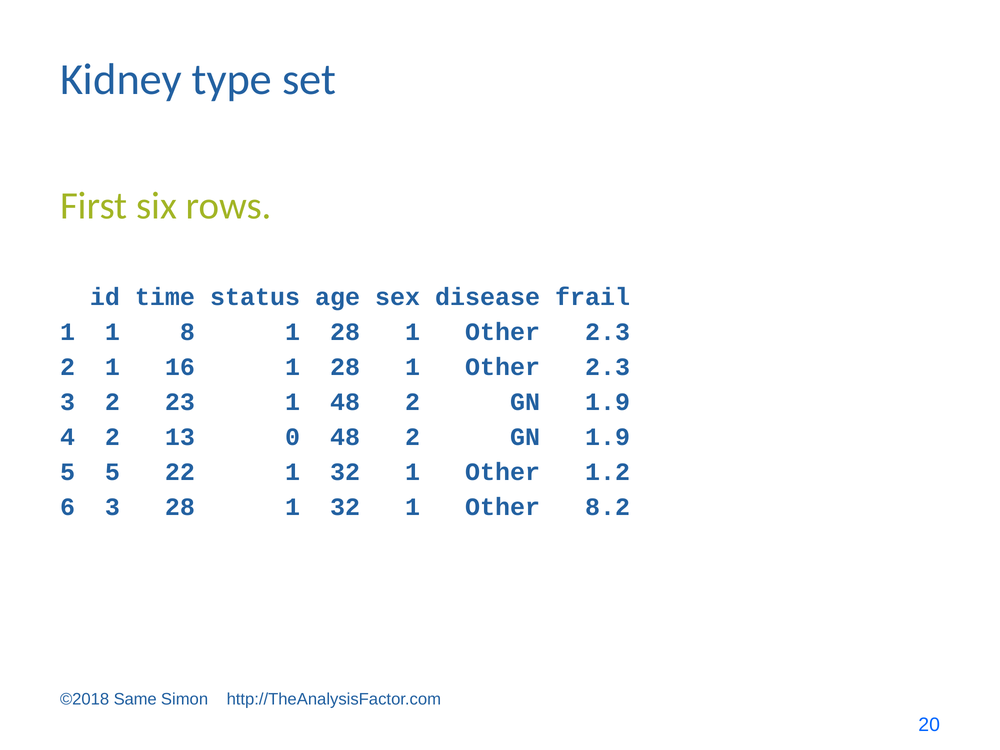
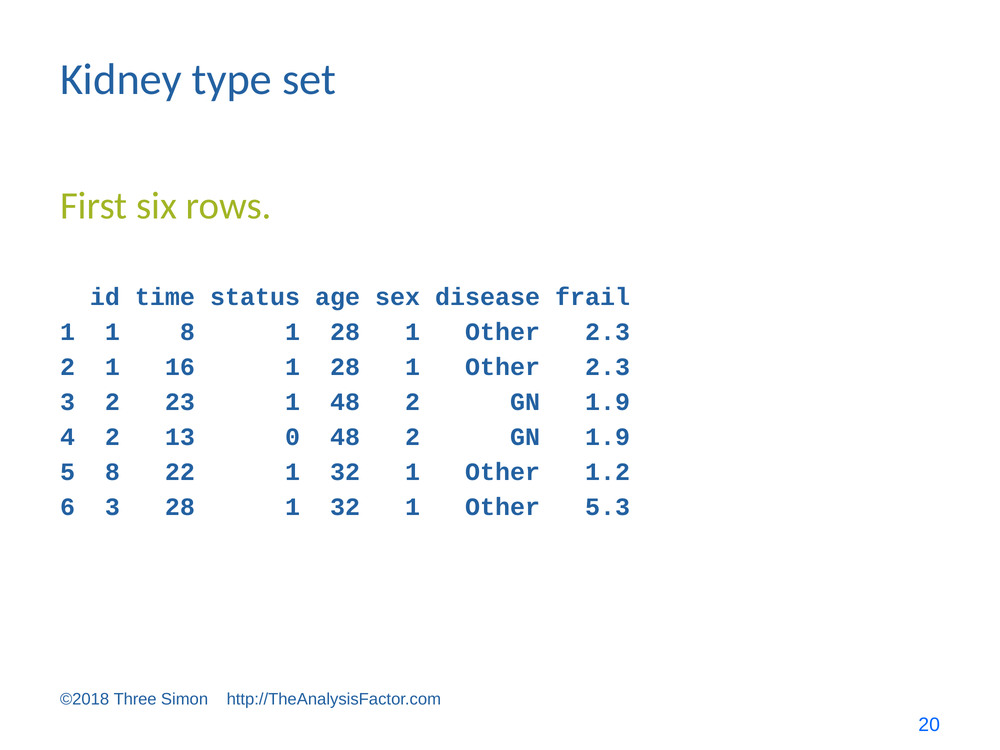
5 5: 5 -> 8 (112, 472)
8.2: 8.2 -> 5.3 (608, 507)
Same: Same -> Three (135, 699)
